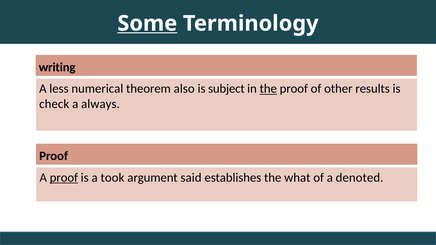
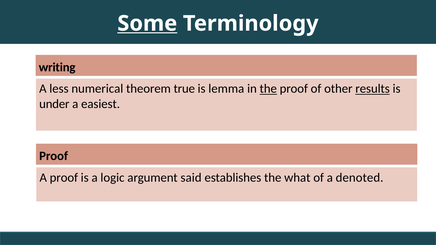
also: also -> true (184, 89)
subject: subject -> lemma (226, 89)
results underline: none -> present (373, 89)
check: check -> under (54, 104)
always: always -> easiest (101, 104)
proof underline: present -> none (64, 178)
took: took -> logic (112, 178)
